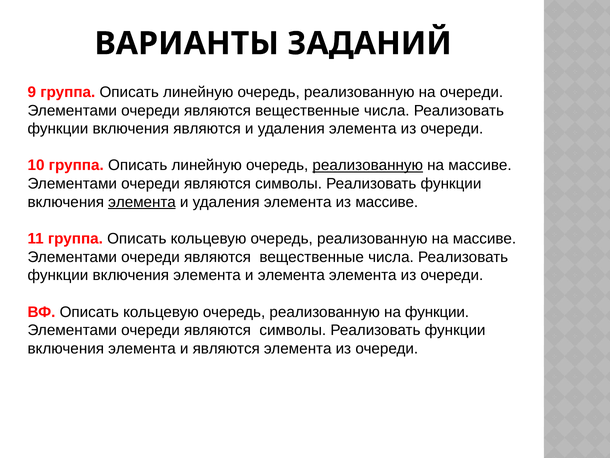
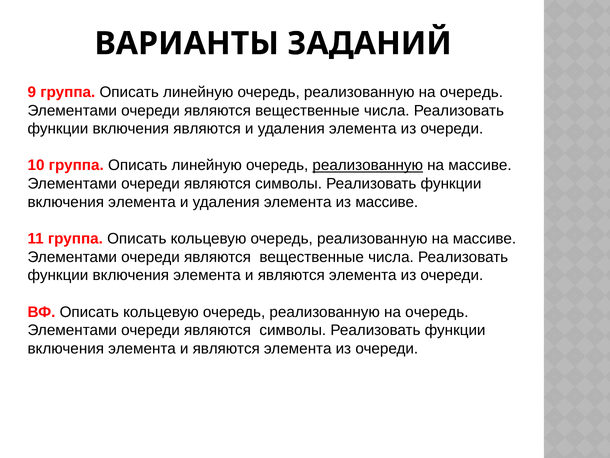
очереди: очереди -> очередь (471, 92)
элемента underline: present -> none (142, 202)
элемента: элемента -> являются (291, 275)
функции: функции -> очередь (437, 312)
